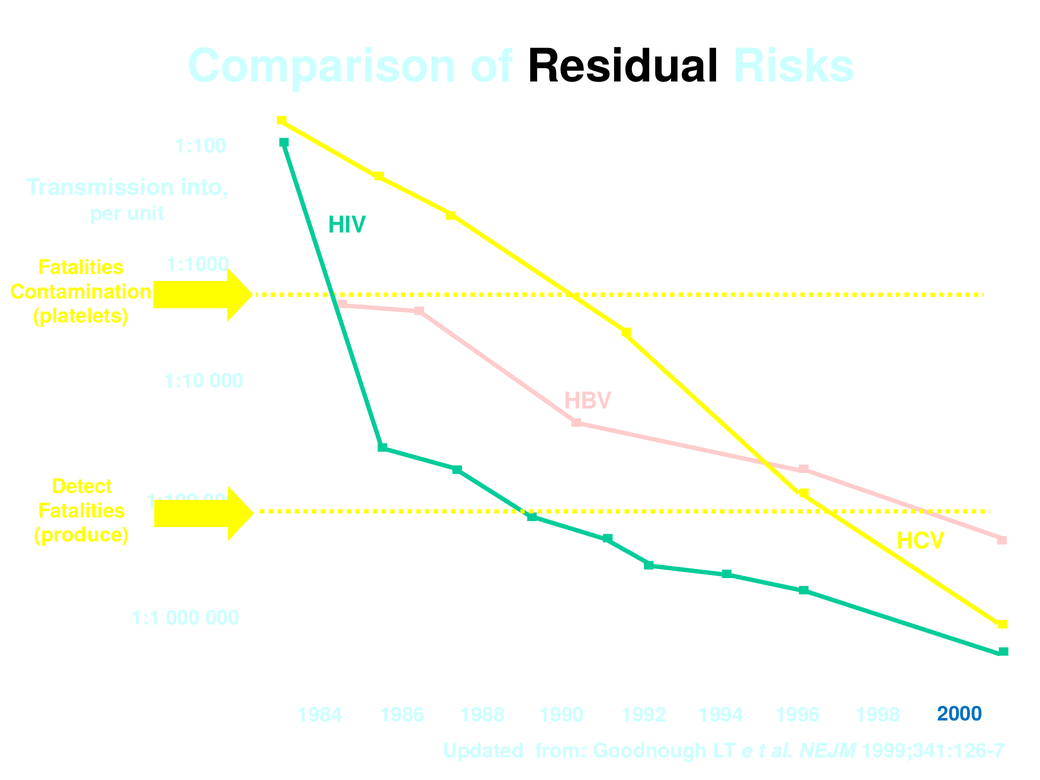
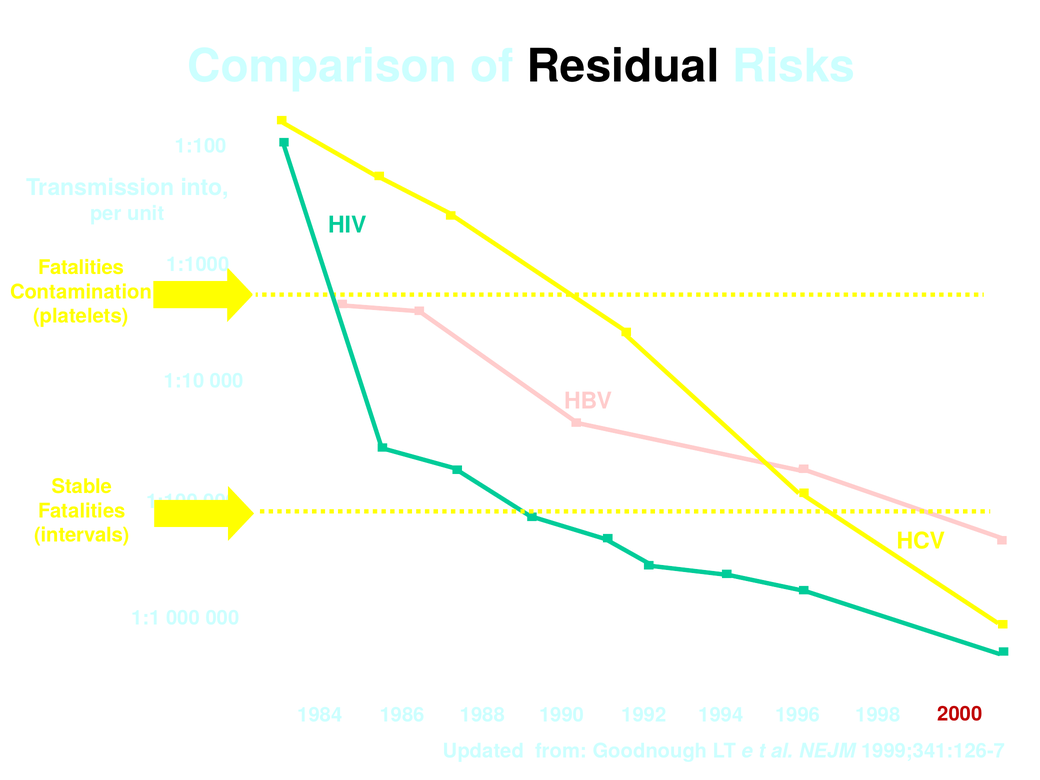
Detect: Detect -> Stable (82, 487)
produce: produce -> intervals (82, 535)
2000 colour: blue -> red (960, 714)
